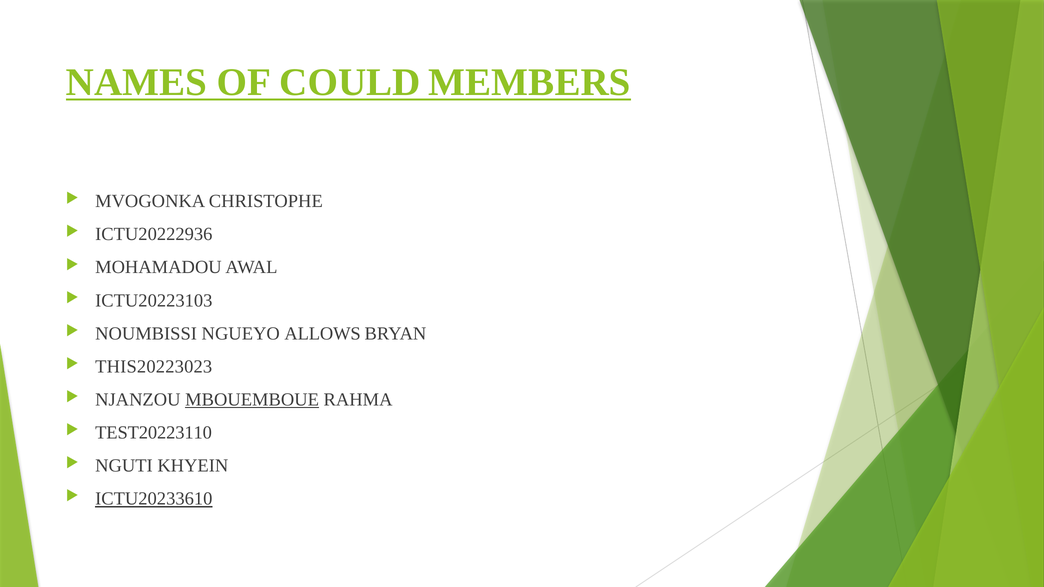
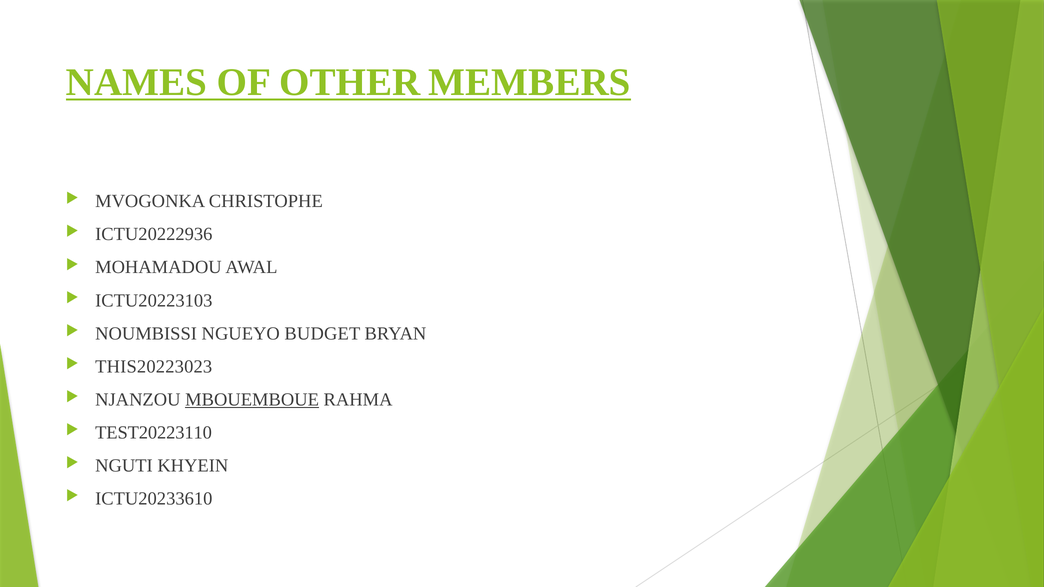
COULD: COULD -> OTHER (350, 82)
ALLOWS: ALLOWS -> BUDGET (322, 334)
ICTU20233610 underline: present -> none (154, 499)
